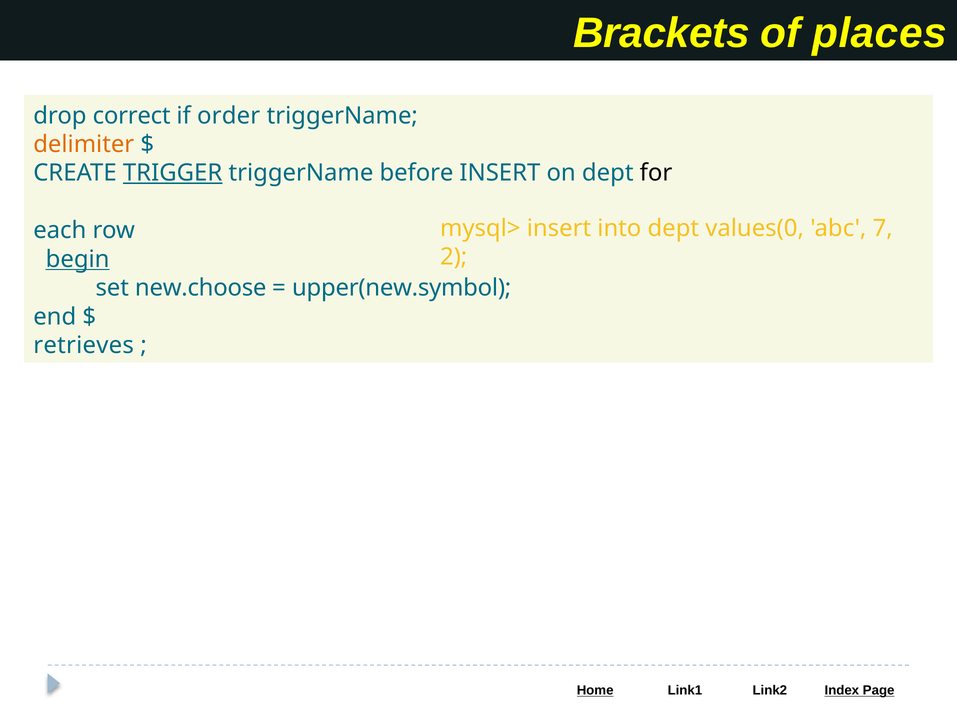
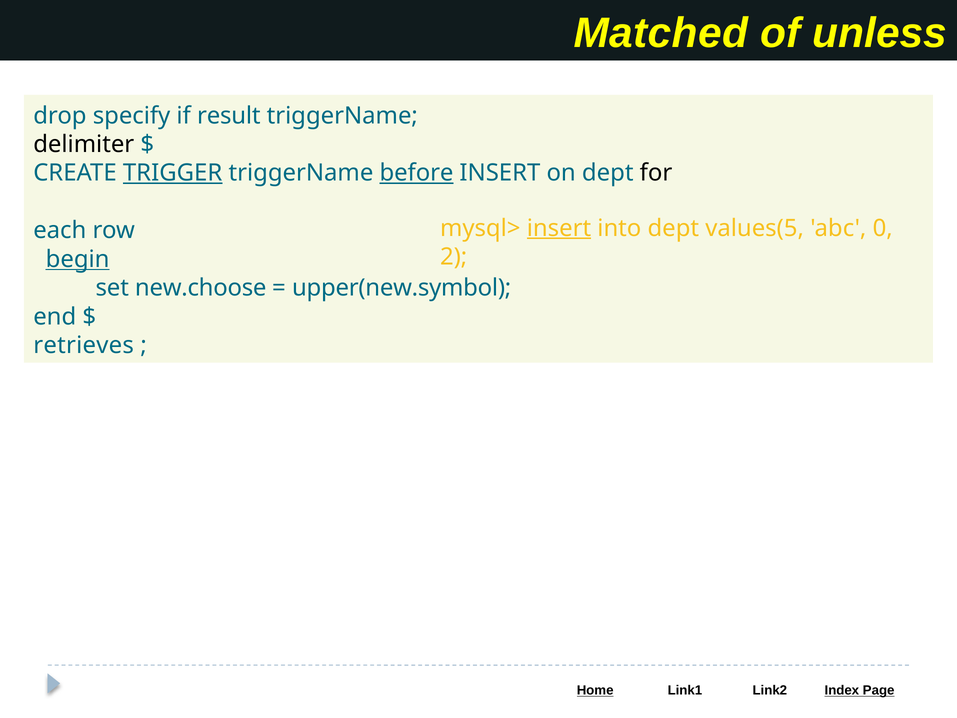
Brackets: Brackets -> Matched (661, 33)
places: places -> unless (880, 33)
correct: correct -> specify (132, 116)
order: order -> result (229, 116)
delimiter colour: orange -> black (84, 144)
before underline: none -> present (417, 173)
insert underline: none -> present (559, 228)
values(0: values(0 -> values(5 (755, 228)
7: 7 -> 0 (883, 228)
